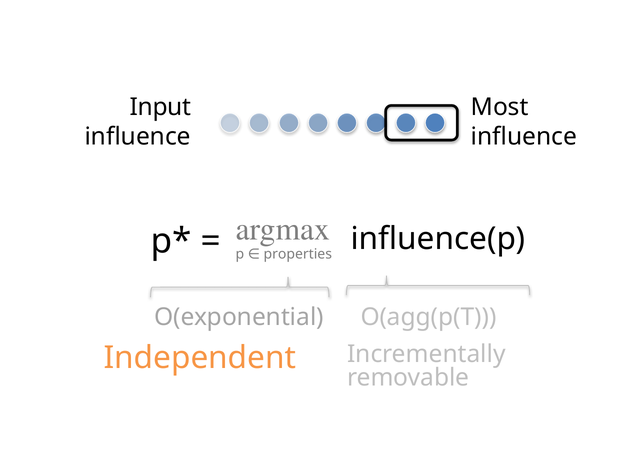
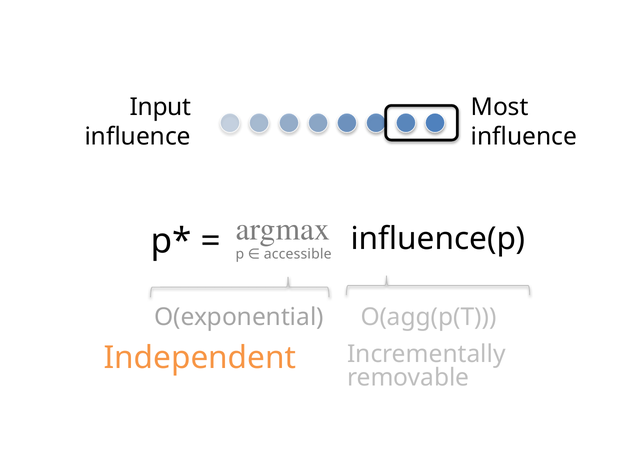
properties: properties -> accessible (298, 254)
